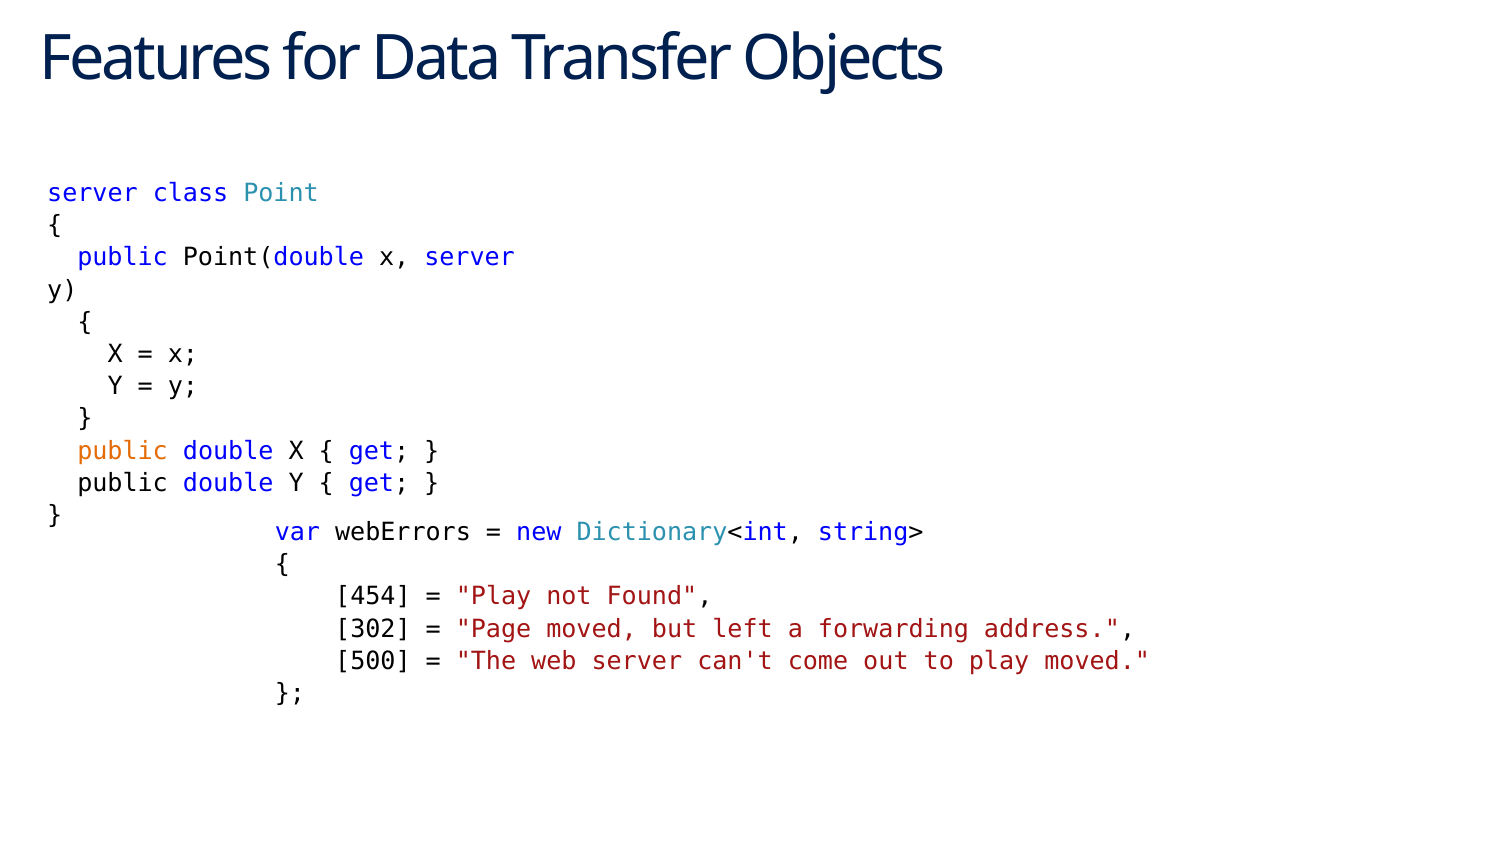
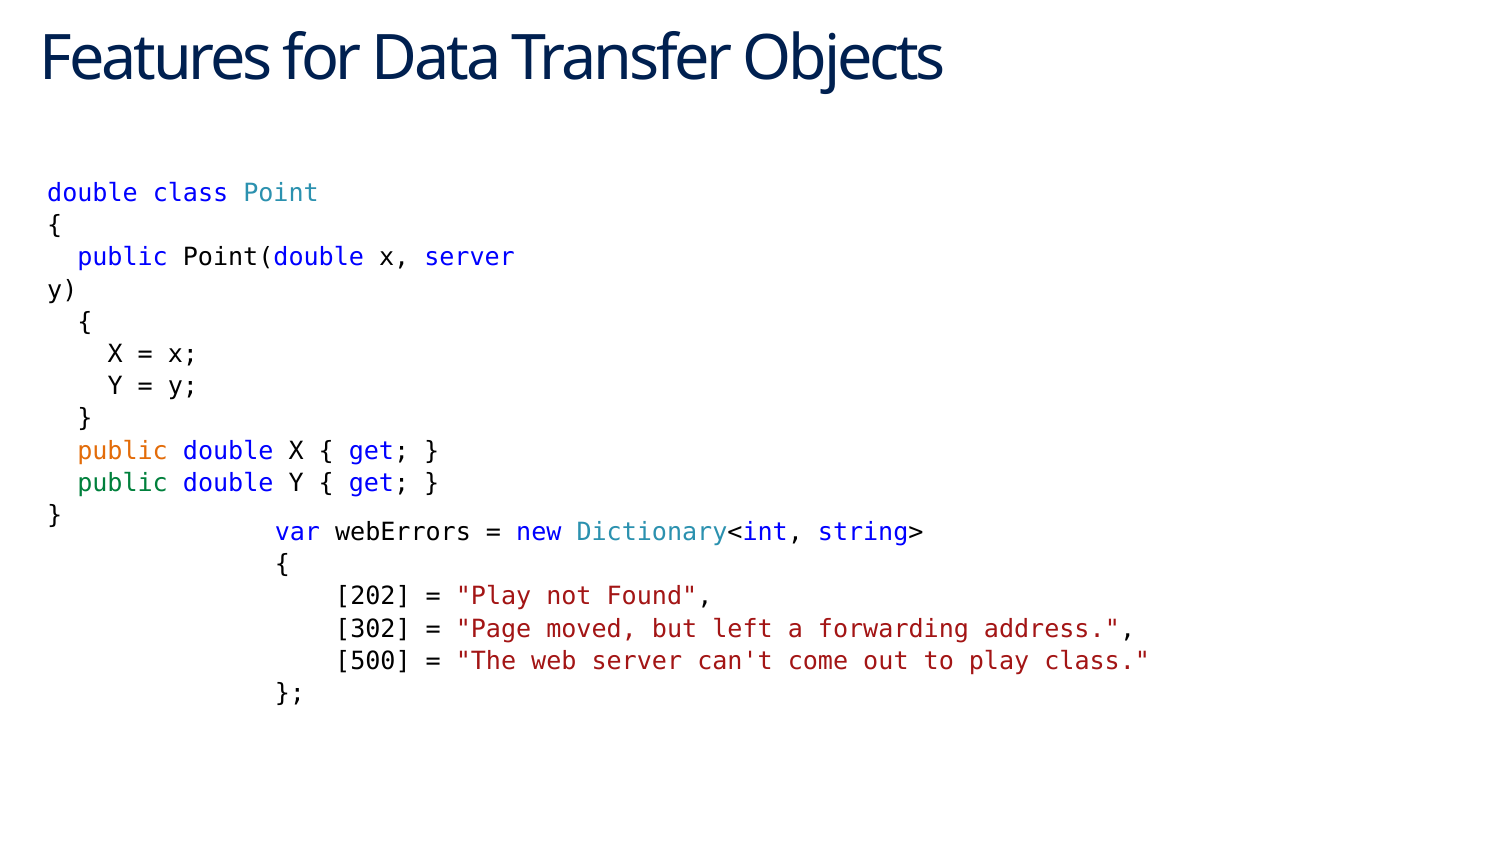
server: server -> double (92, 193)
public colour: black -> green (123, 483)
454: 454 -> 202 (373, 597)
play moved: moved -> class (1097, 661)
